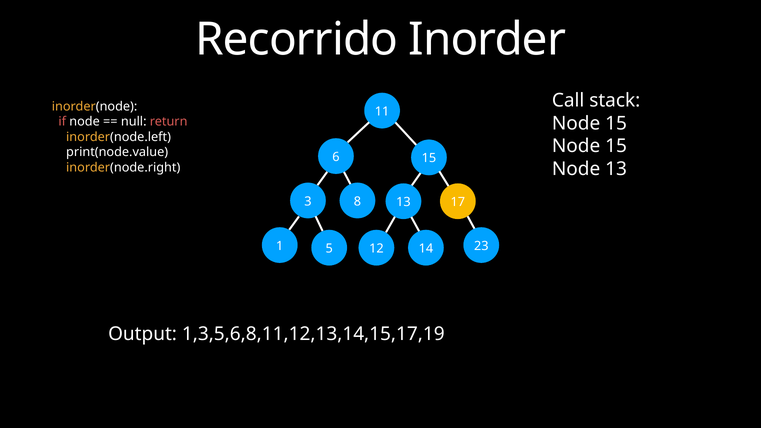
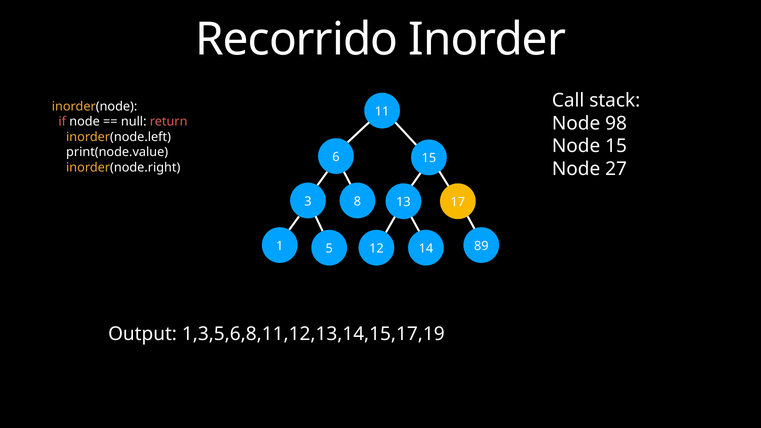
15: 15 -> 98 (616, 123)
Node 13: 13 -> 27 (616, 169)
23: 23 -> 89 (481, 246)
